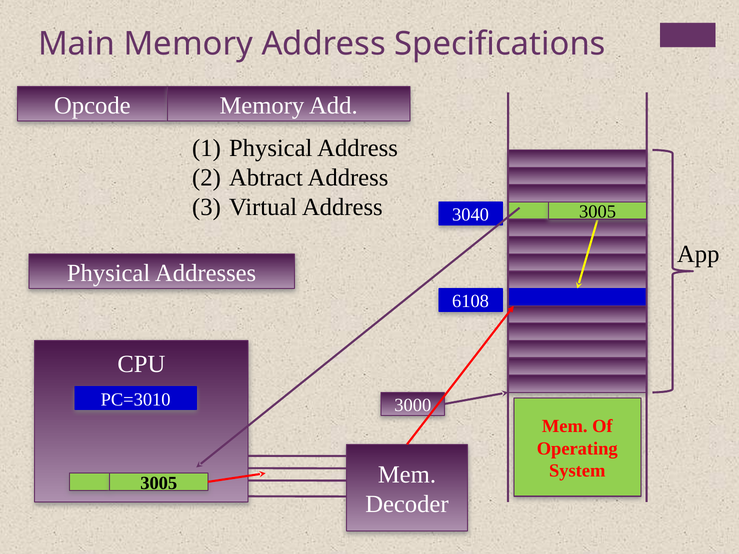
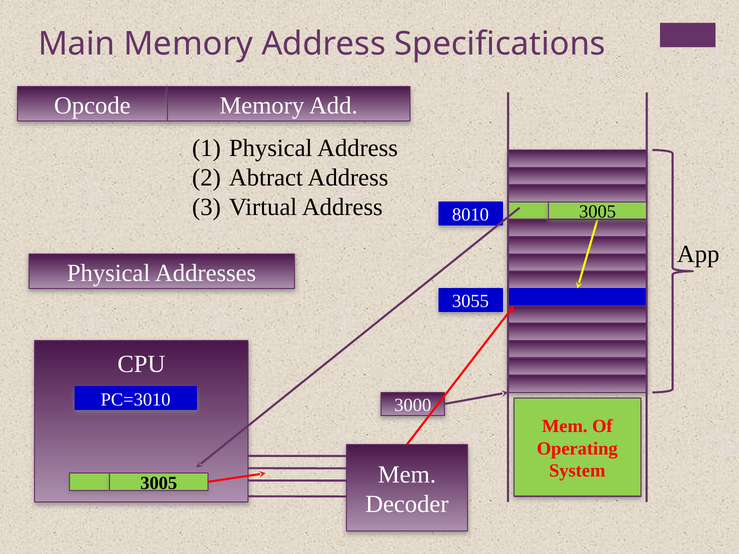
3040: 3040 -> 8010 (471, 215)
6108: 6108 -> 3055 (471, 301)
